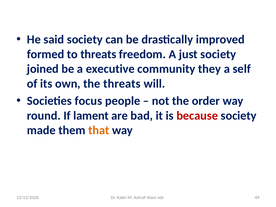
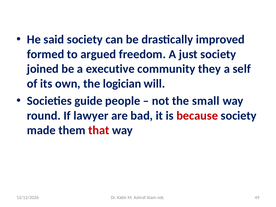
to threats: threats -> argued (98, 54)
the threats: threats -> logician (122, 84)
focus: focus -> guide (88, 101)
order: order -> small (206, 101)
lament: lament -> lawyer (91, 116)
that colour: orange -> red (99, 130)
